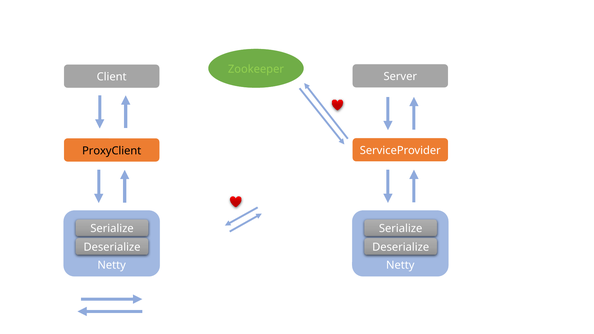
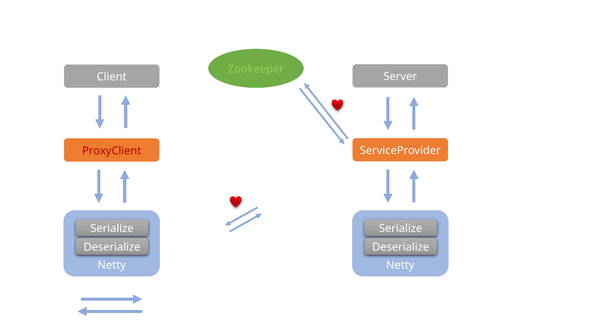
ProxyClient colour: black -> red (112, 151)
